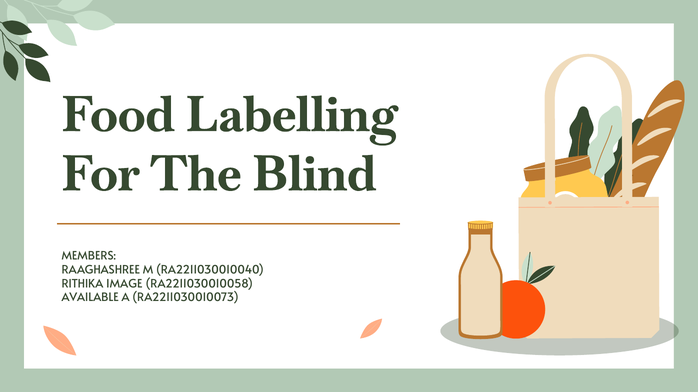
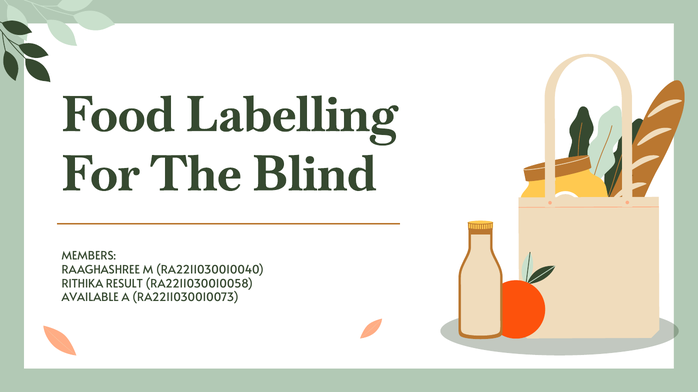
IMAGE: IMAGE -> RESULT (124, 284)
